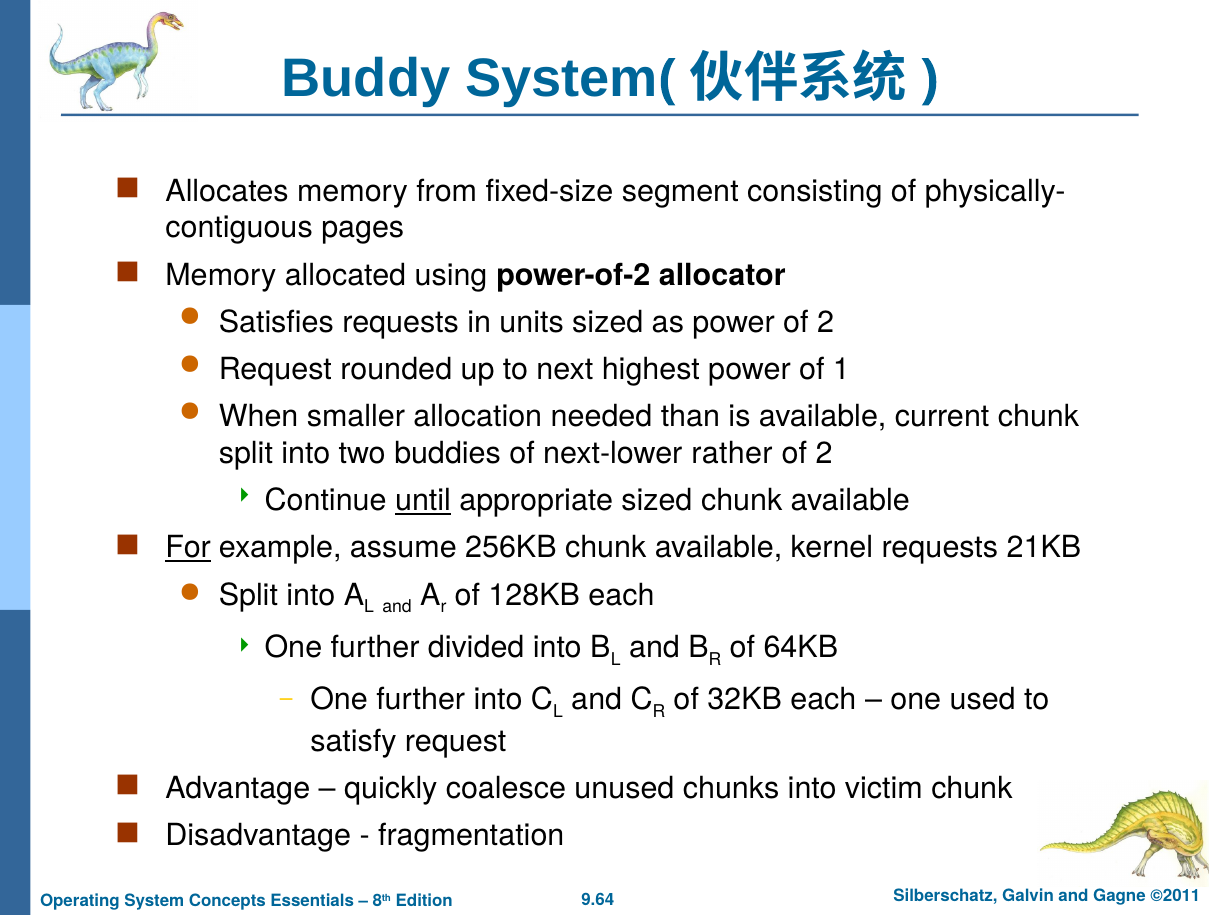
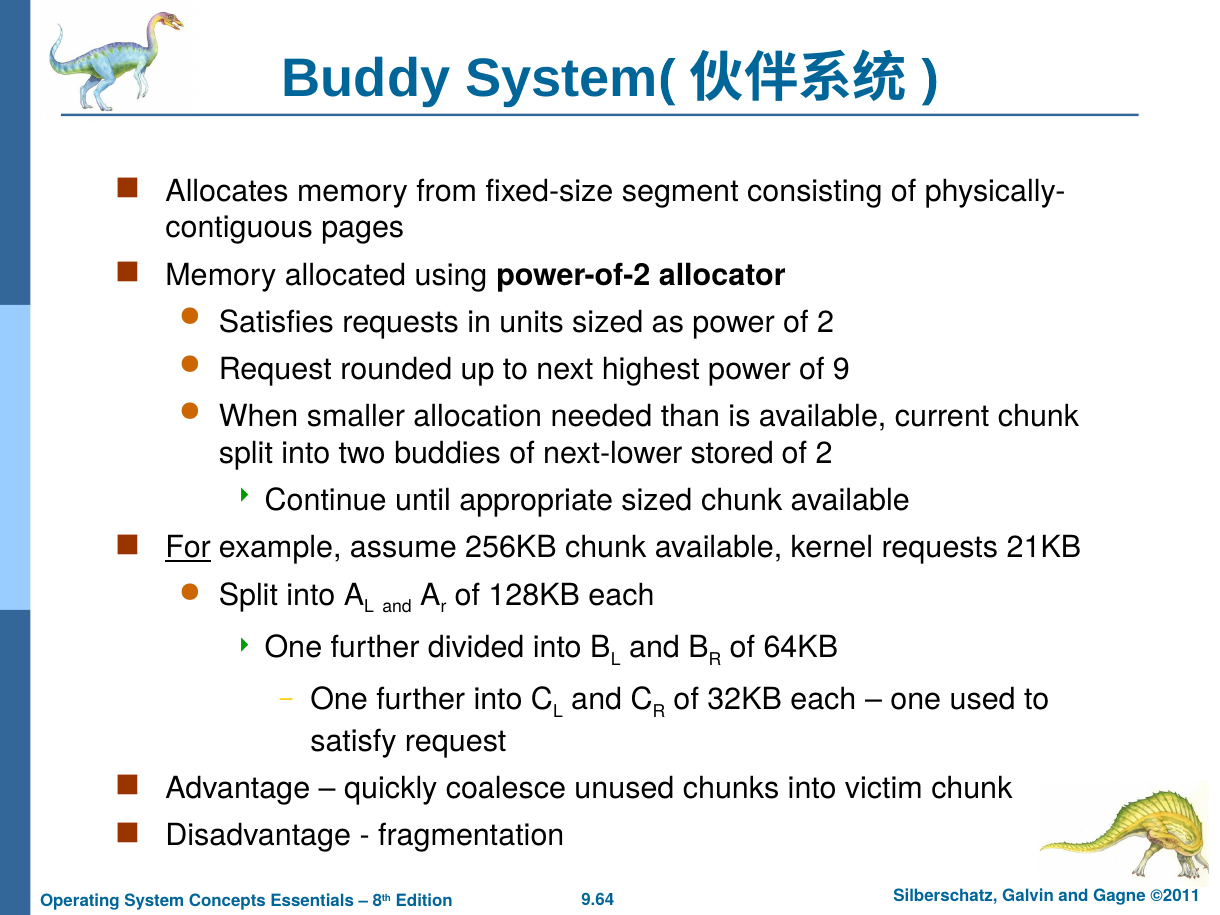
1: 1 -> 9 (841, 369)
rather: rather -> stored (732, 453)
until underline: present -> none (423, 501)
